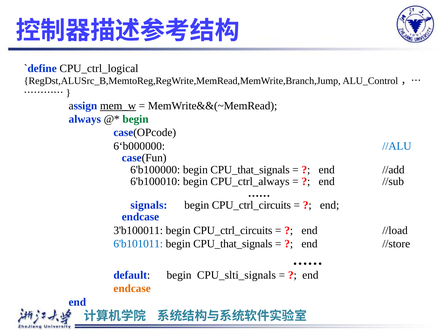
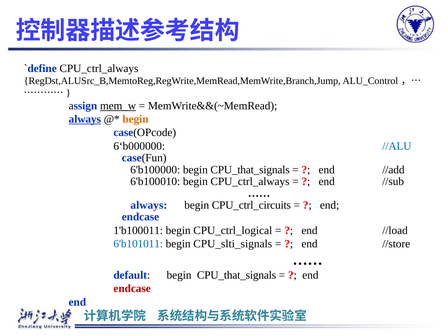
CPU_ctrl_logical: CPU_ctrl_logical -> CPU_ctrl_always (99, 68)
always underline: none -> present (85, 119)
begin colour: green -> orange (136, 119)
signals: signals -> always (149, 205)
3'b100011: 3'b100011 -> 1'b100011 (138, 230)
CPU_ctrl_circuits: CPU_ctrl_circuits -> CPU_ctrl_logical (233, 230)
CPU_that_signals: CPU_that_signals -> CPU_slti_signals (233, 244)
default begin CPU_slti_signals: CPU_slti_signals -> CPU_that_signals (237, 275)
endcase colour: orange -> red (132, 289)
